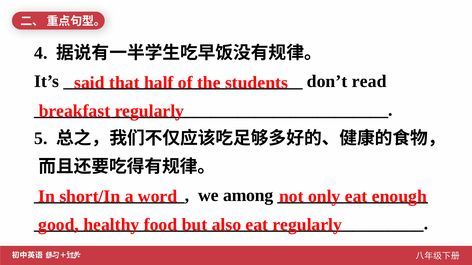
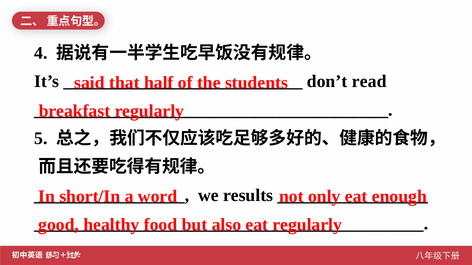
among: among -> results (248, 196)
